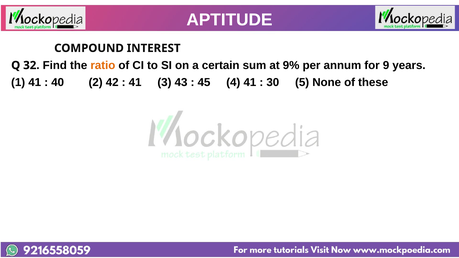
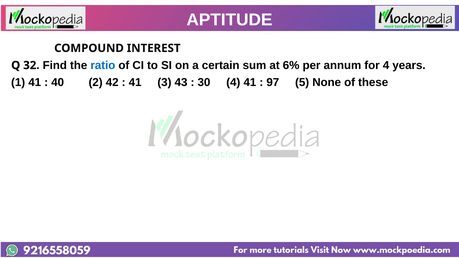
ratio colour: orange -> blue (103, 65)
9%: 9% -> 6% (291, 65)
for 9: 9 -> 4 (386, 65)
45: 45 -> 30 (204, 83)
30: 30 -> 97 (273, 83)
